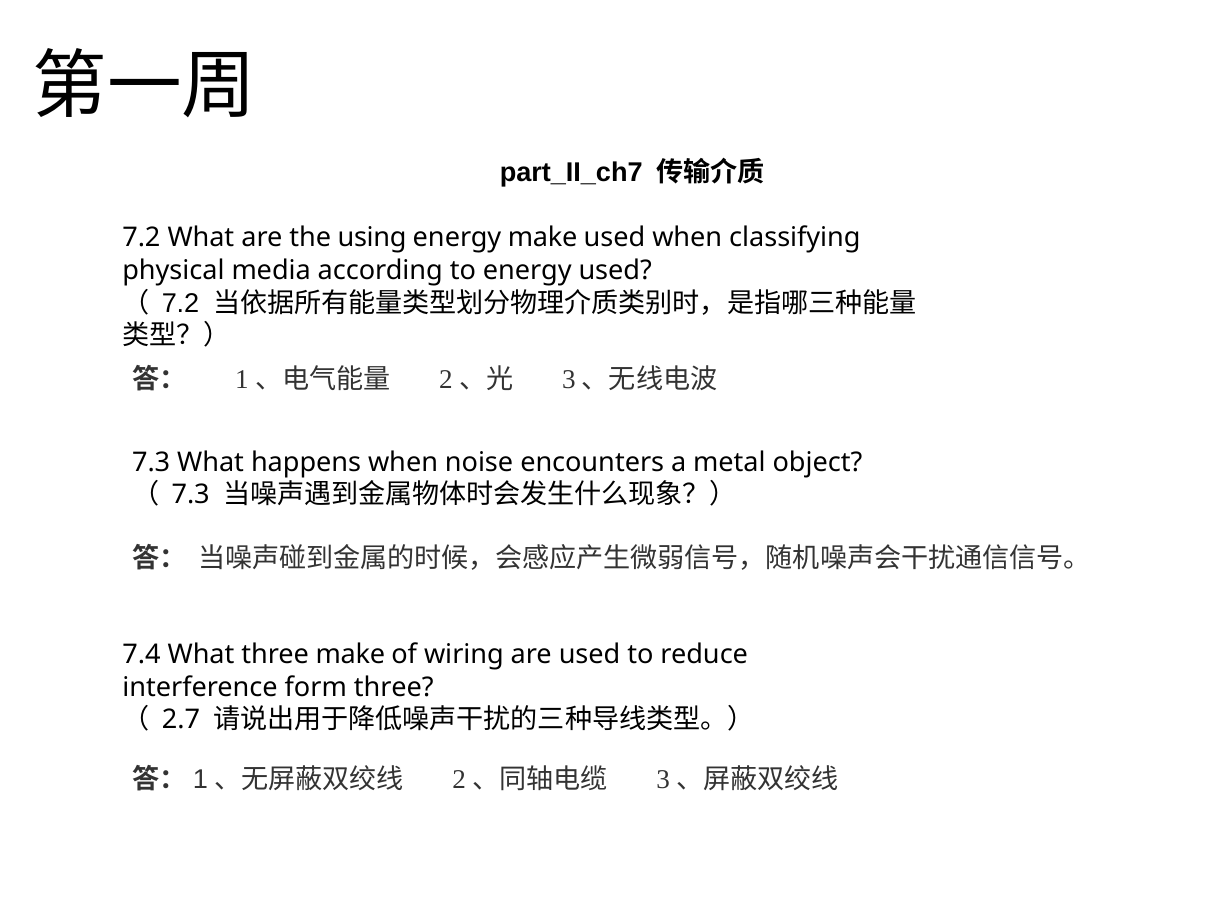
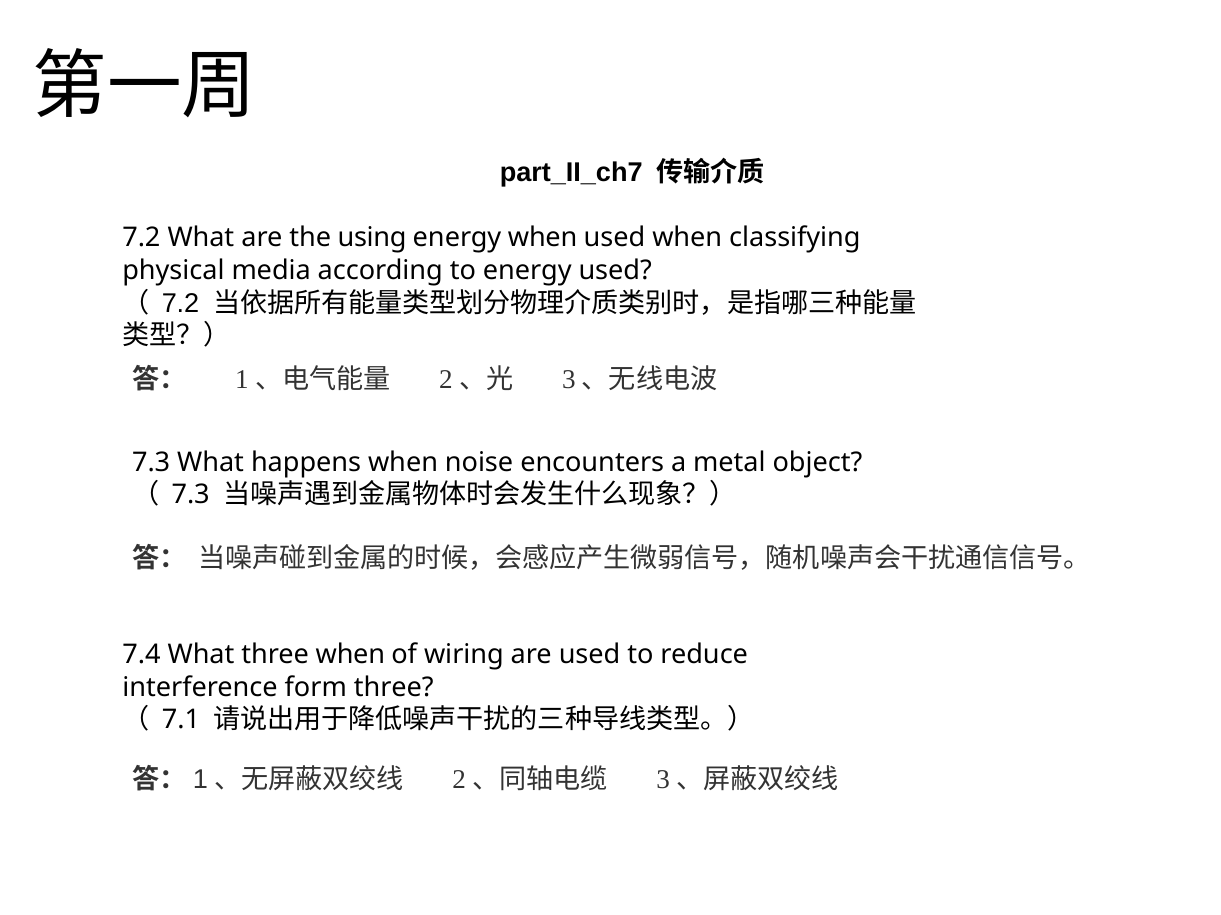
energy make: make -> when (543, 238)
three make: make -> when (350, 655)
2.7: 2.7 -> 7.1 (181, 720)
